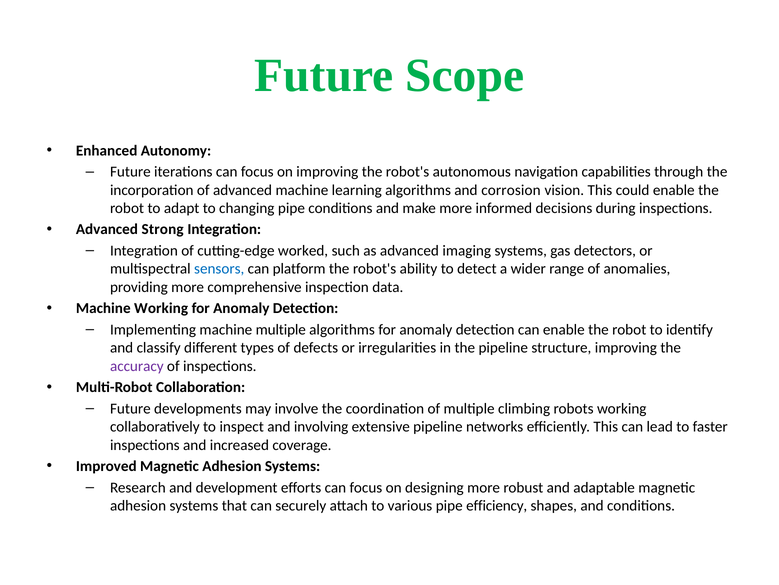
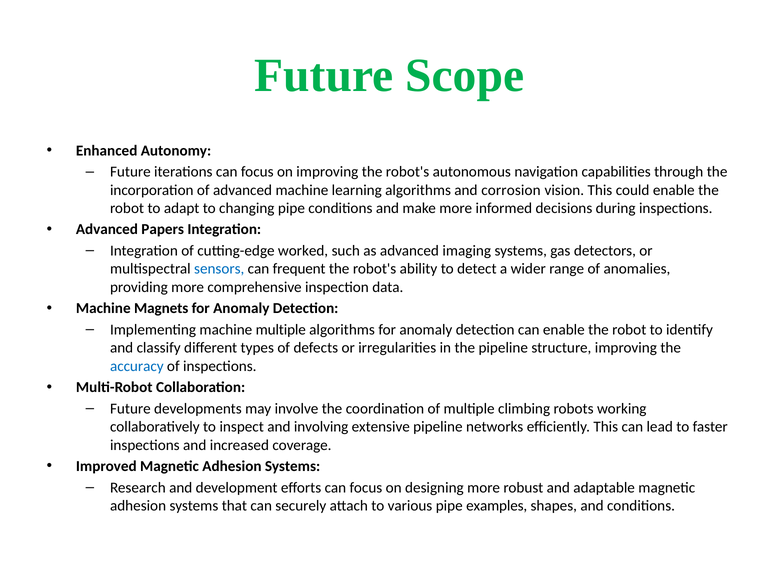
Strong: Strong -> Papers (163, 229)
platform: platform -> frequent (299, 269)
Machine Working: Working -> Magnets (161, 308)
accuracy colour: purple -> blue (137, 366)
efficiency: efficiency -> examples (497, 505)
